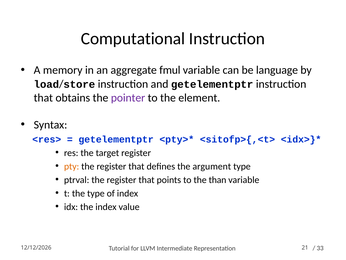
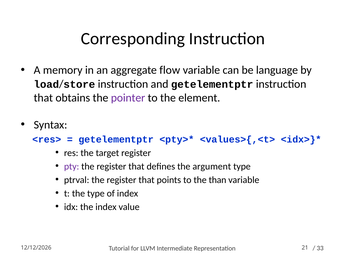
Computational: Computational -> Corresponding (133, 38)
fmul: fmul -> flow (170, 70)
<sitofp>{,<t>: <sitofp>{,<t> -> <values>{,<t> (237, 139)
pty colour: orange -> purple (72, 166)
